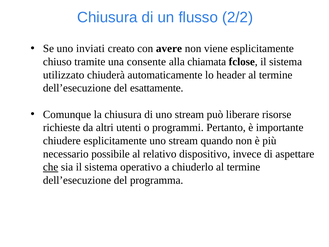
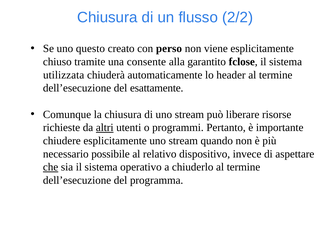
inviati: inviati -> questo (90, 48)
avere: avere -> perso (169, 48)
chiamata: chiamata -> garantito (207, 62)
utilizzato: utilizzato -> utilizzata (64, 75)
altri underline: none -> present (105, 127)
